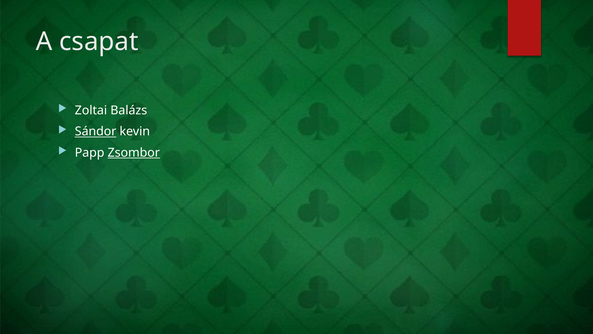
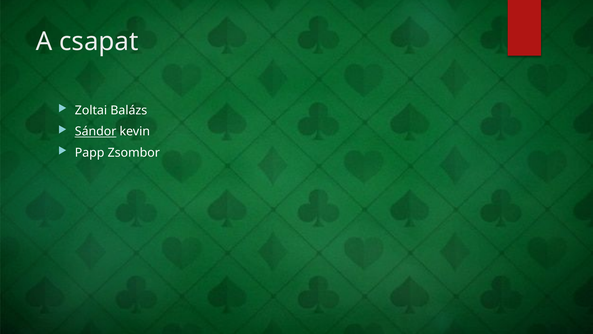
Zsombor underline: present -> none (134, 152)
